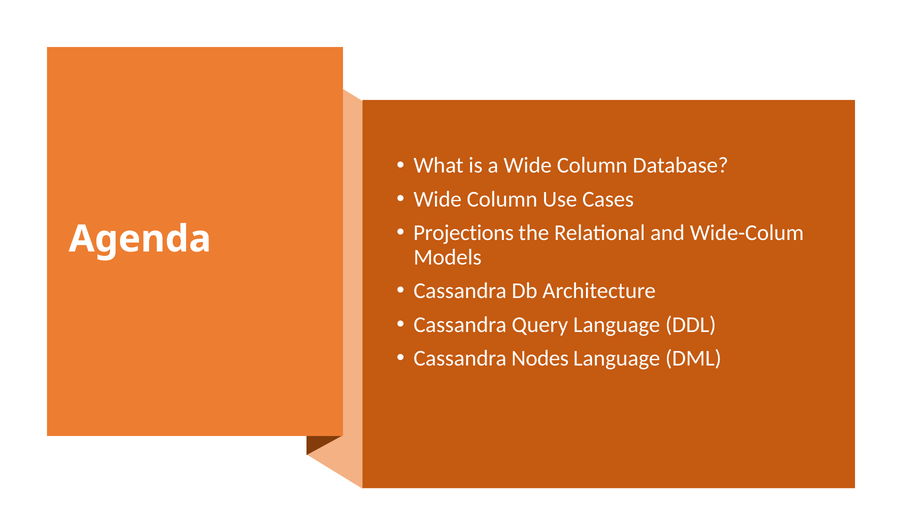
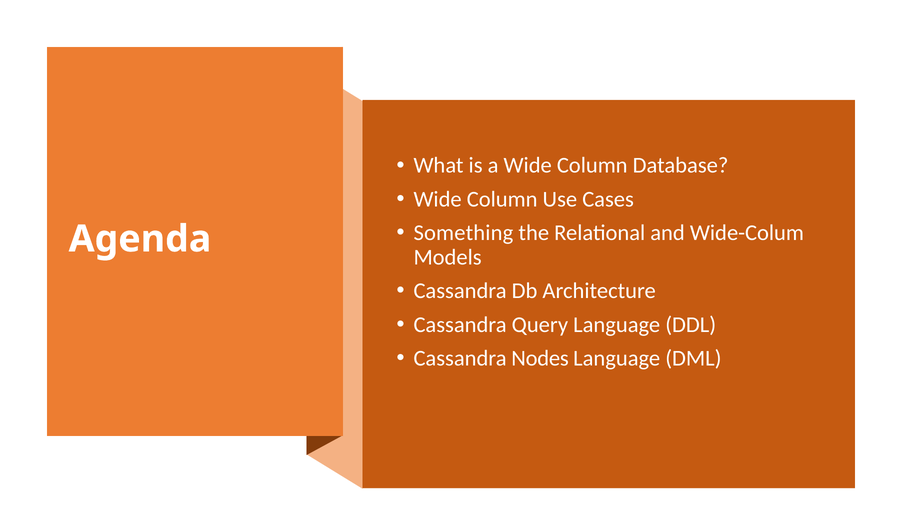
Projections: Projections -> Something (463, 233)
